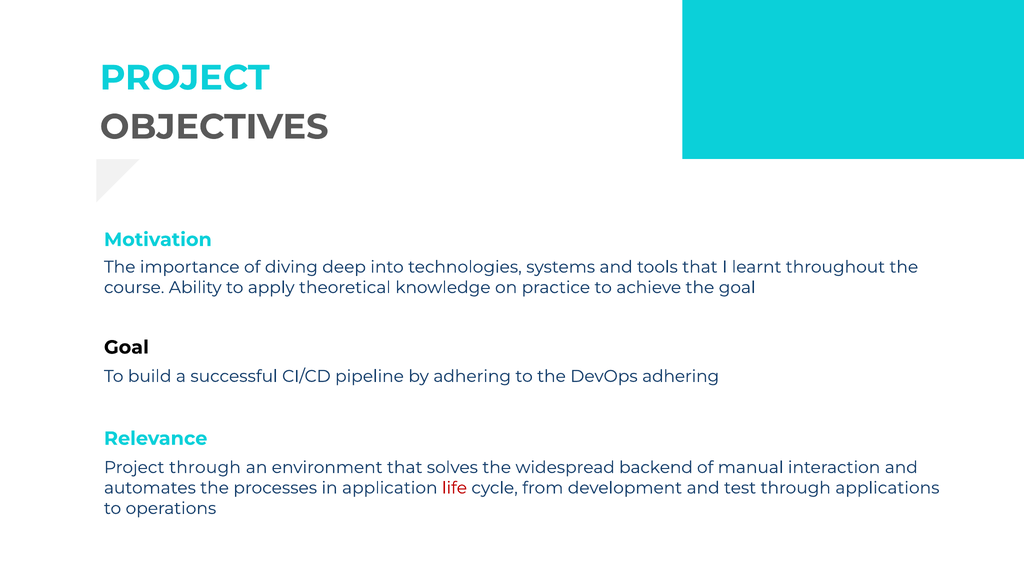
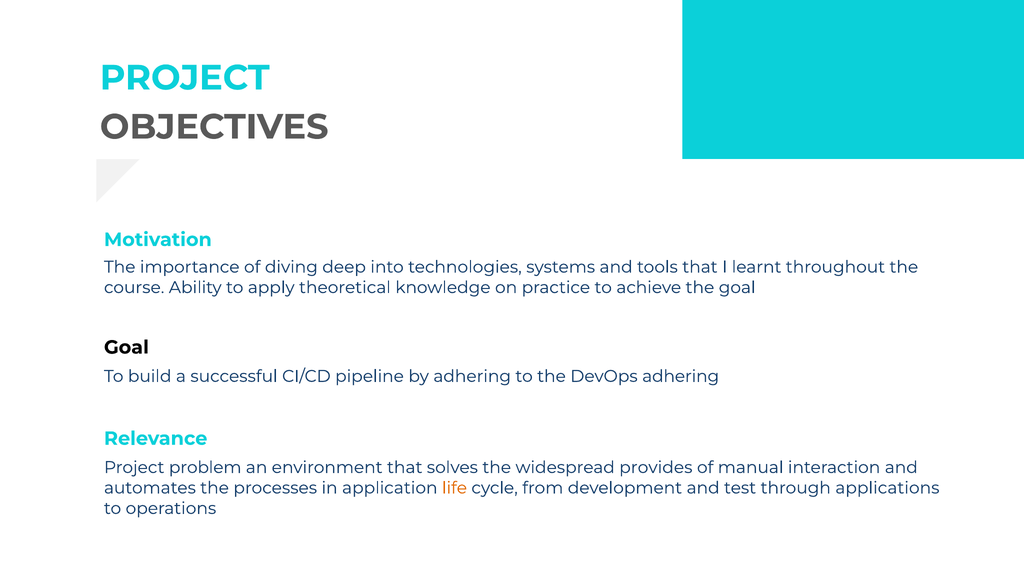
Project through: through -> problem (205, 467)
backend: backend -> provides (656, 467)
life colour: red -> orange (455, 488)
